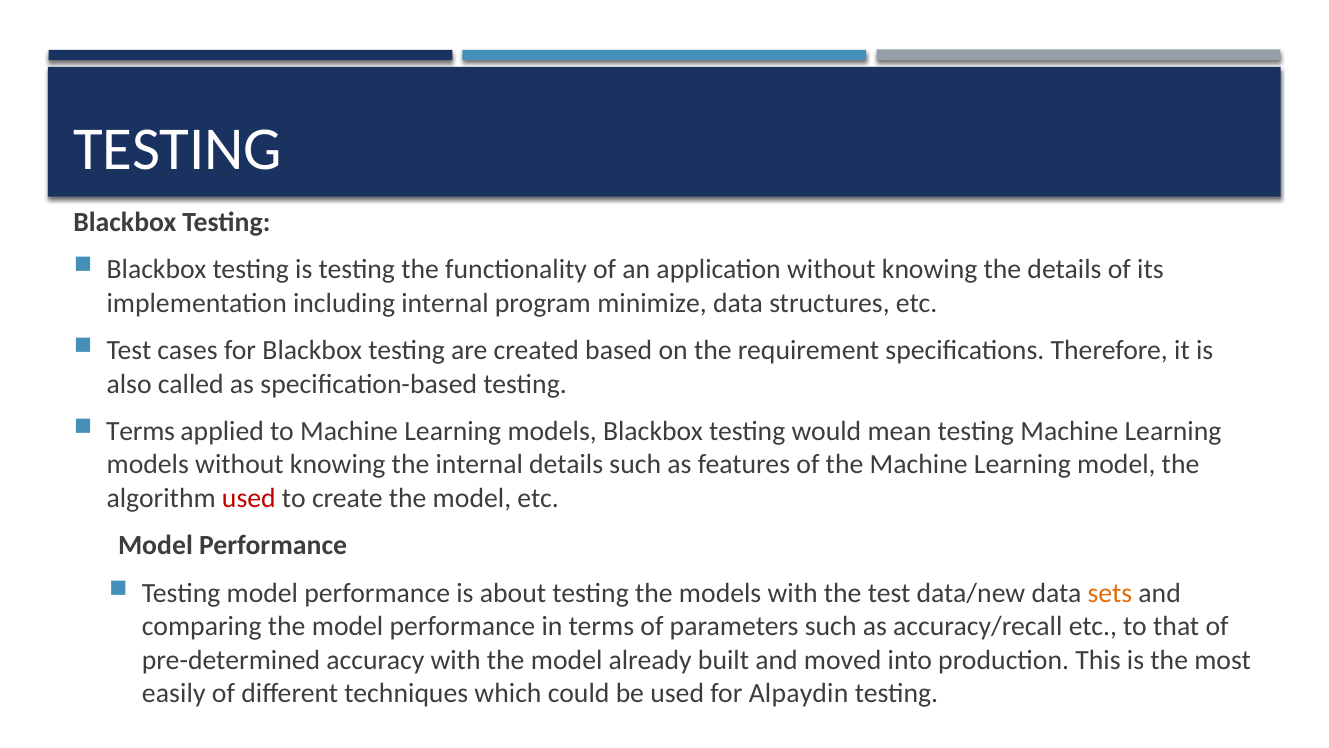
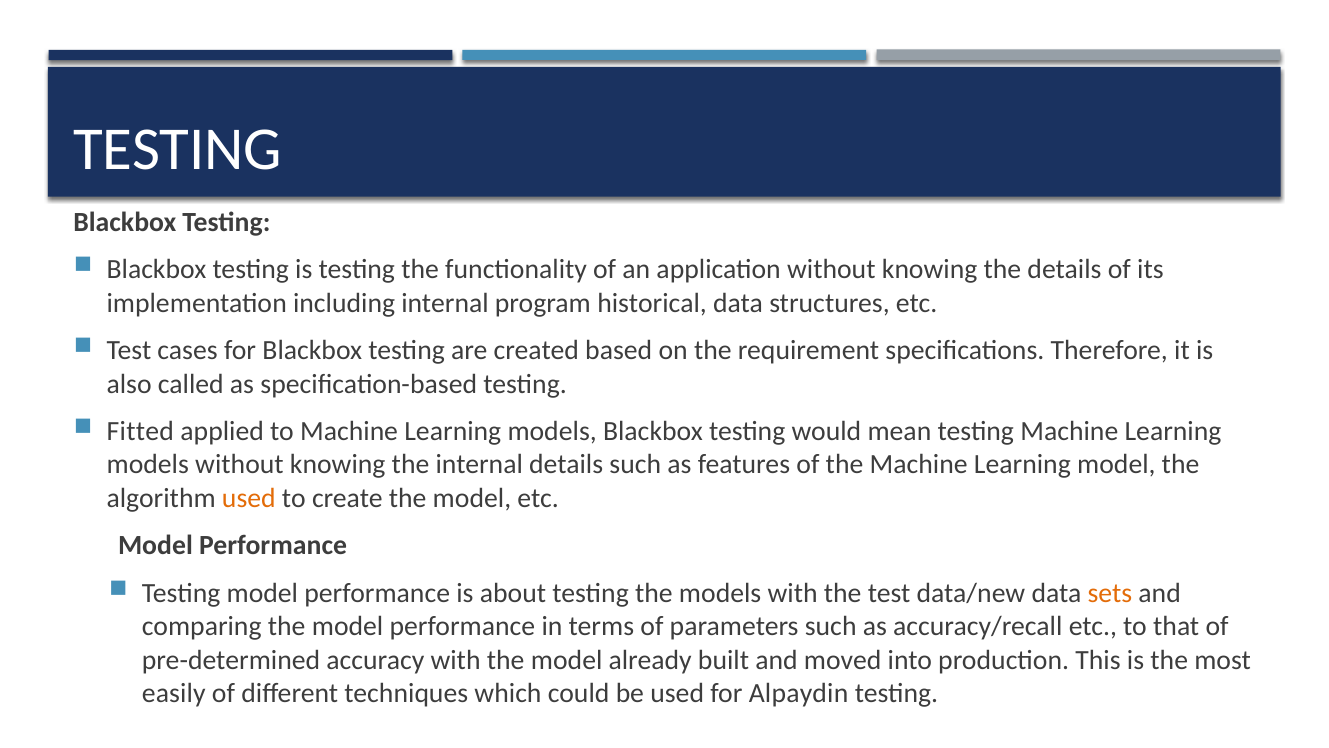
minimize: minimize -> historical (652, 303)
Terms: Terms -> Fitted (140, 431)
used colour: red -> orange (249, 498)
